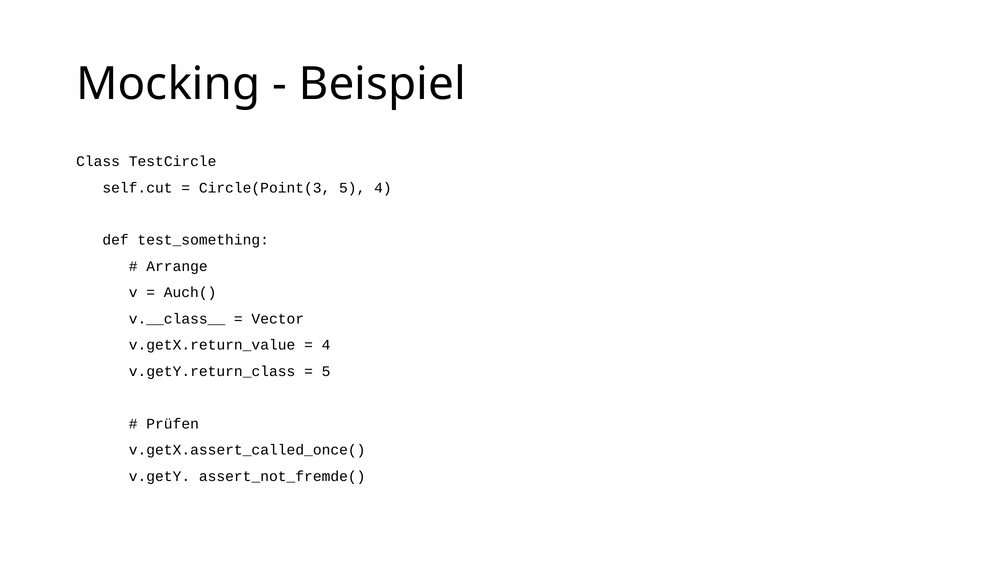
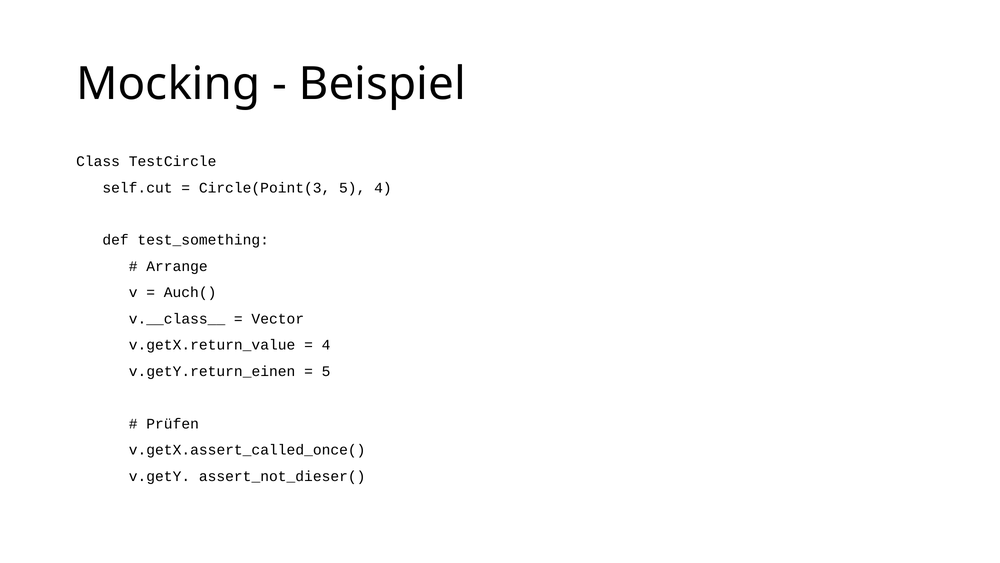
v.getY.return_class: v.getY.return_class -> v.getY.return_einen (212, 371)
assert_not_fremde(: assert_not_fremde( -> assert_not_dieser( (282, 476)
